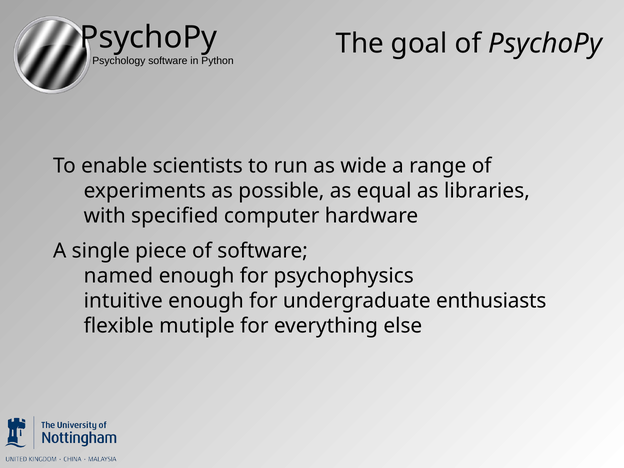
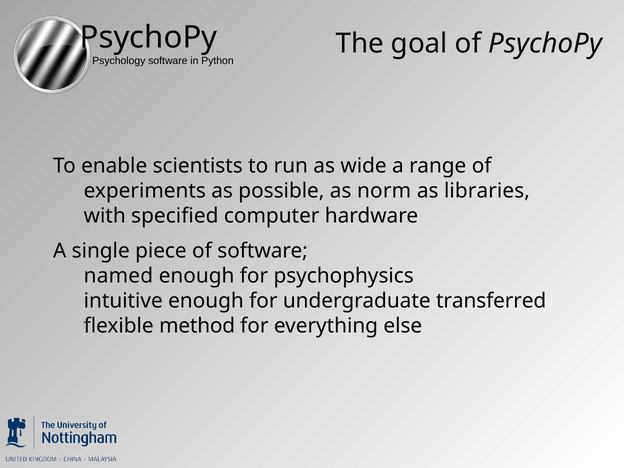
equal: equal -> norm (384, 191)
enthusiasts: enthusiasts -> transferred (491, 301)
mutiple: mutiple -> method (197, 326)
